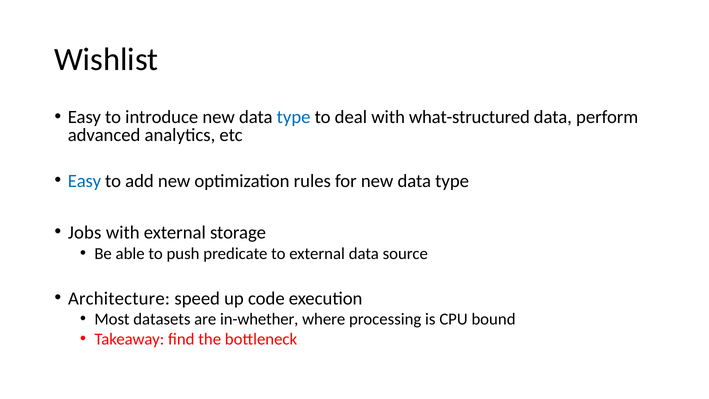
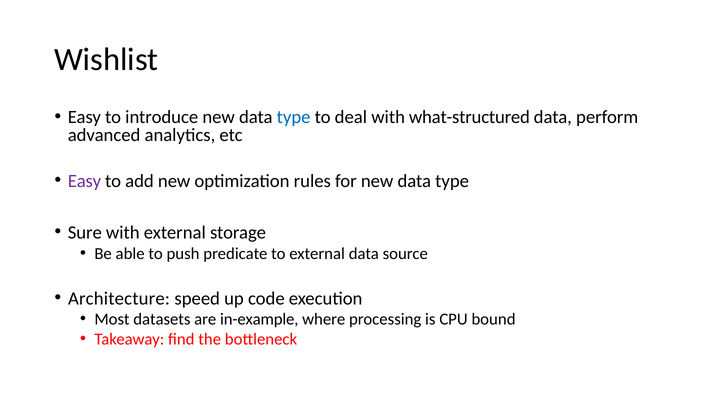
Easy colour: blue -> purple (84, 181)
Jobs: Jobs -> Sure (85, 232)
in-whether: in-whether -> in-example (259, 319)
